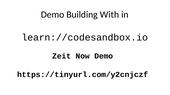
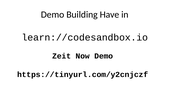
With: With -> Have (110, 15)
